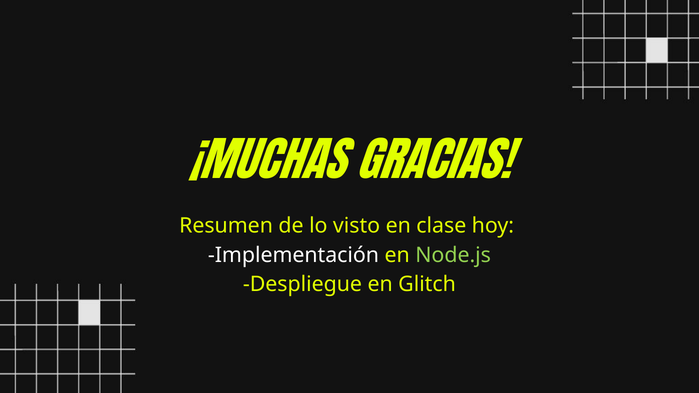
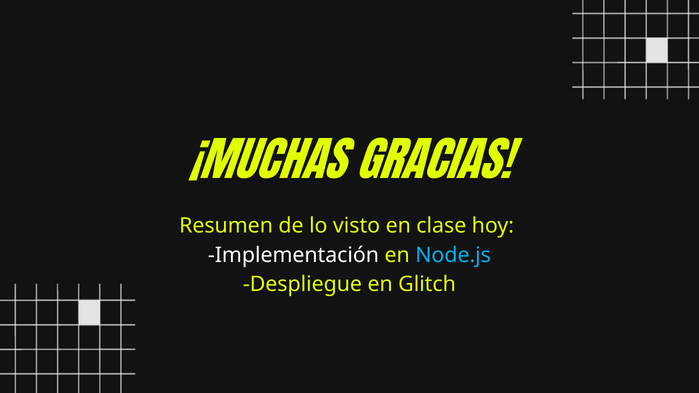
Node.js colour: light green -> light blue (453, 255)
